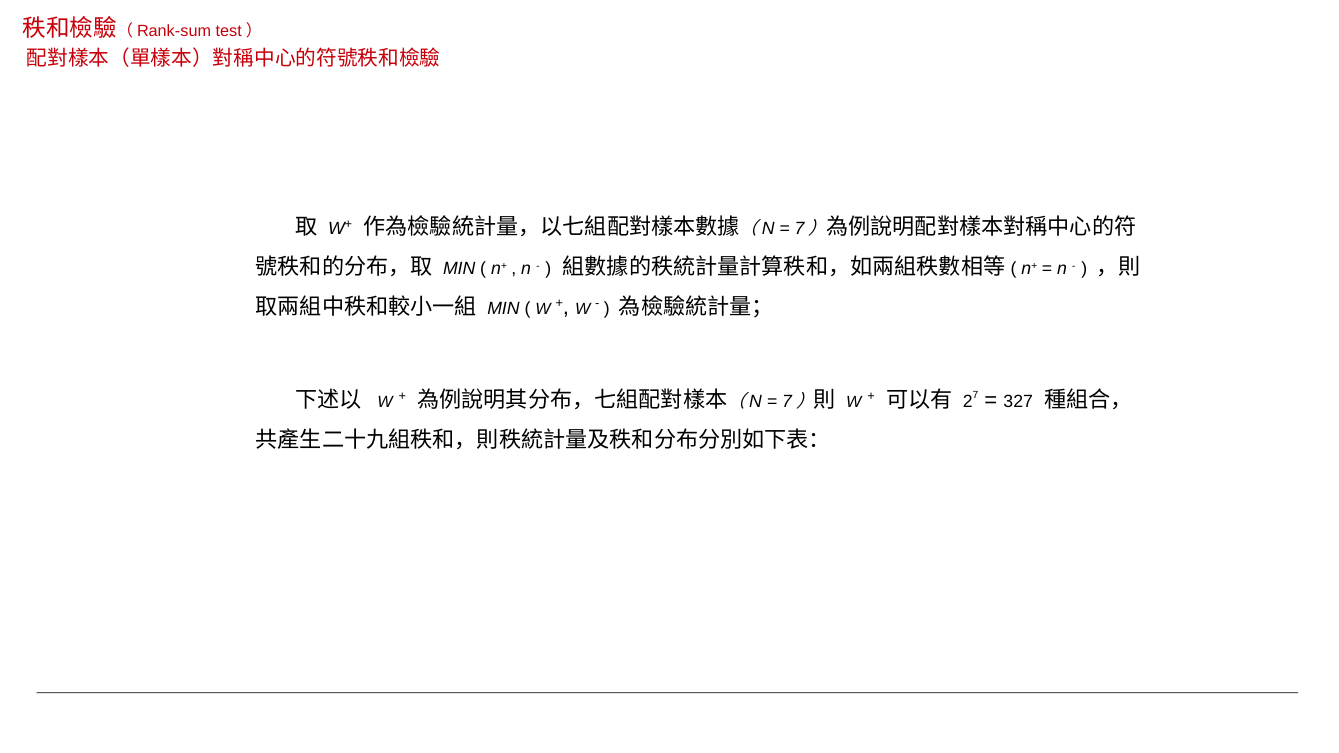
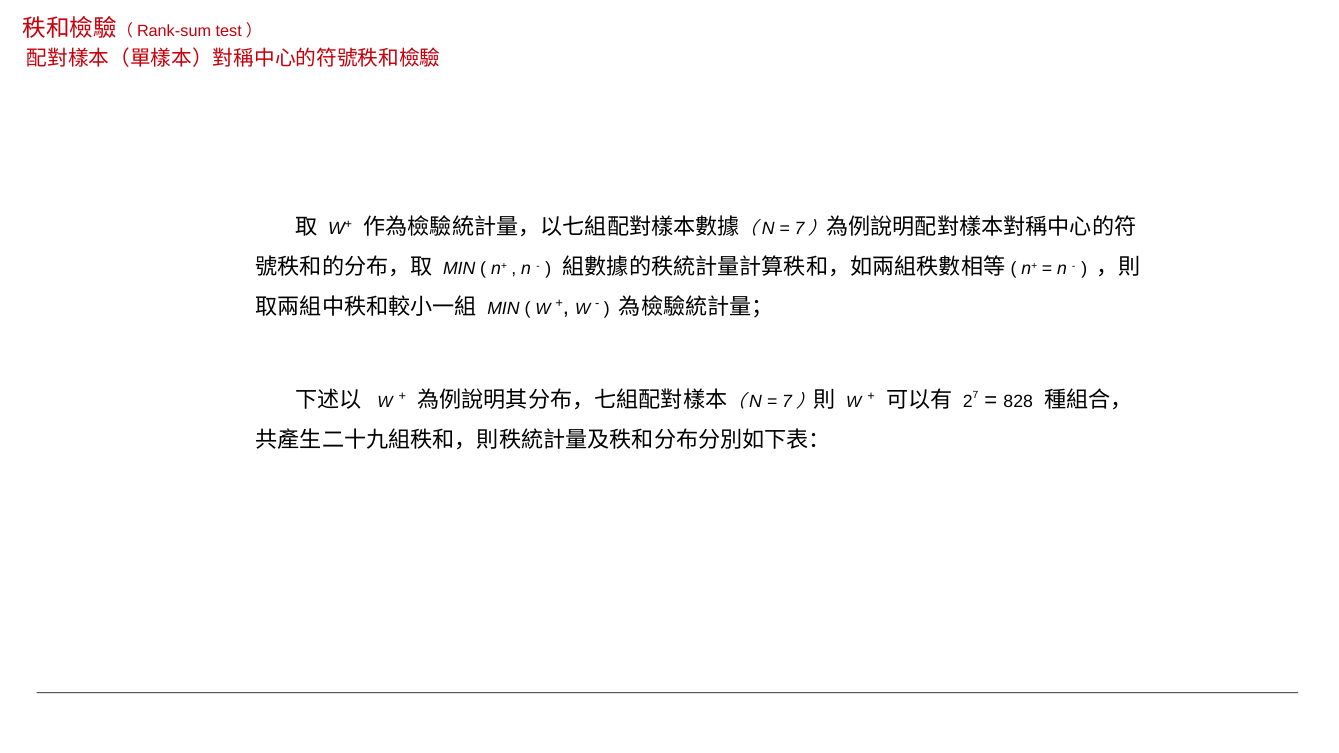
327: 327 -> 828 (1018, 401)
